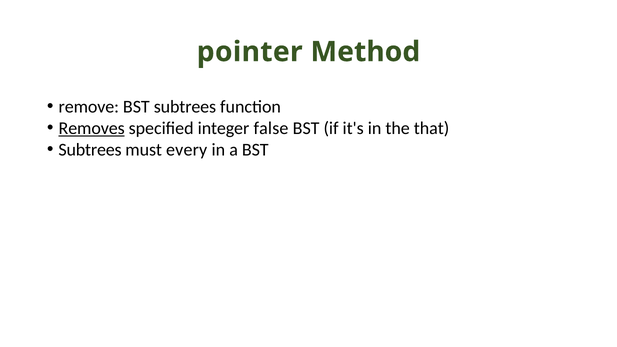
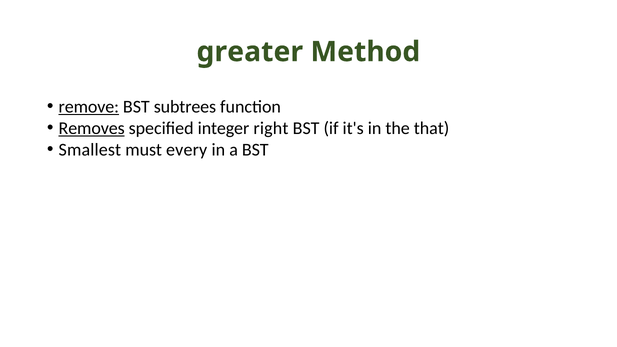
pointer: pointer -> greater (250, 52)
remove underline: none -> present (89, 107)
false: false -> right (271, 128)
Subtrees: Subtrees -> Smallest (90, 150)
